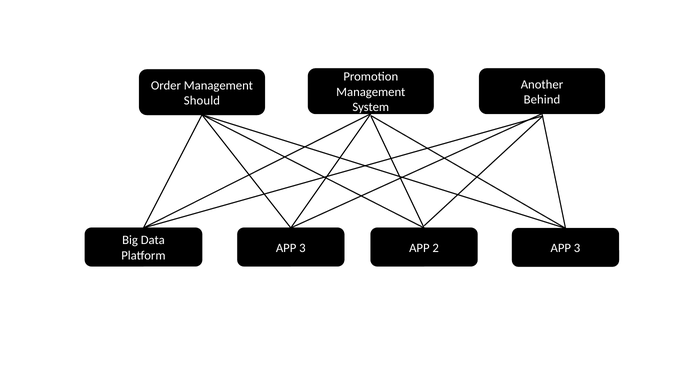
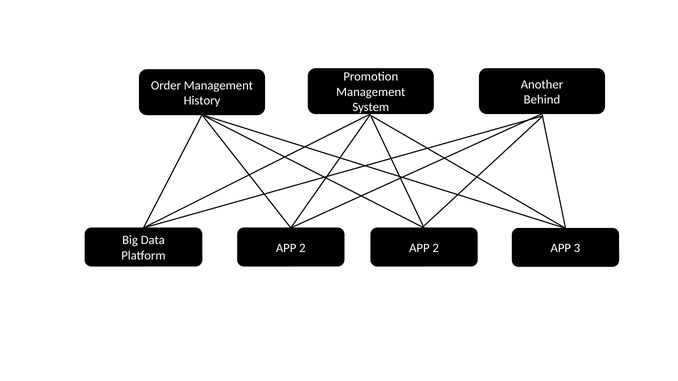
Should: Should -> History (202, 101)
3: 3 -> 2 (302, 248)
